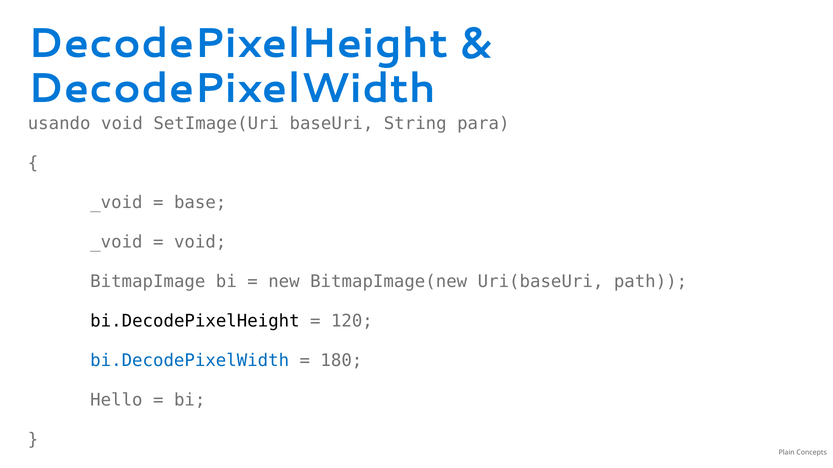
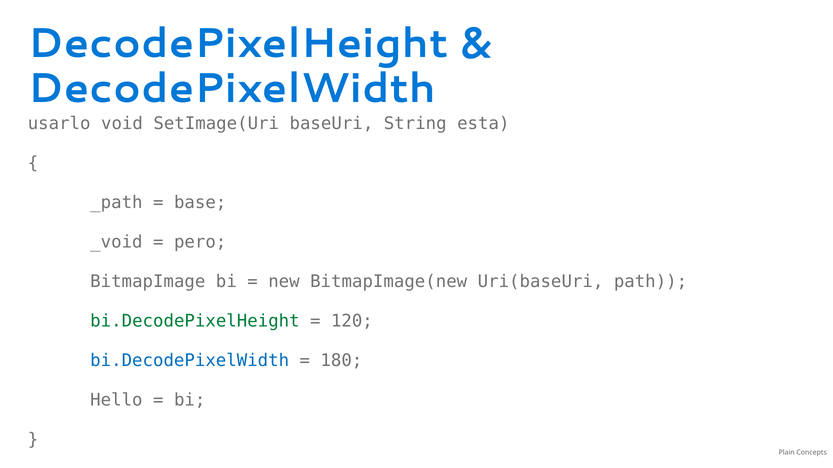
usando: usando -> usarlo (59, 123)
para: para -> esta (483, 123)
_void: _void -> _path (116, 203)
void: void -> pero (200, 242)
bi.DecodePixelHeight colour: black -> green (195, 321)
